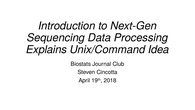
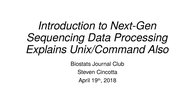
Idea: Idea -> Also (159, 49)
